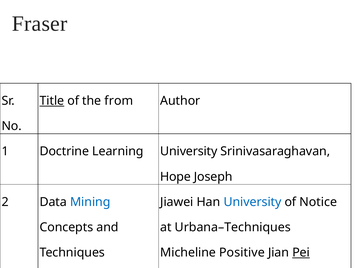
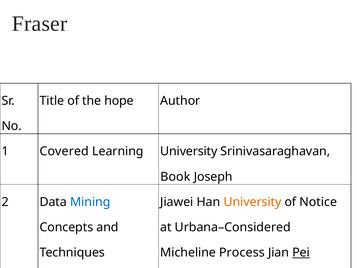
Title underline: present -> none (52, 101)
from: from -> hope (119, 101)
Doctrine: Doctrine -> Covered (64, 151)
Hope: Hope -> Book (175, 177)
University colour: blue -> orange (252, 202)
Urbana–Techniques: Urbana–Techniques -> Urbana–Considered (233, 227)
Positive: Positive -> Process (242, 252)
